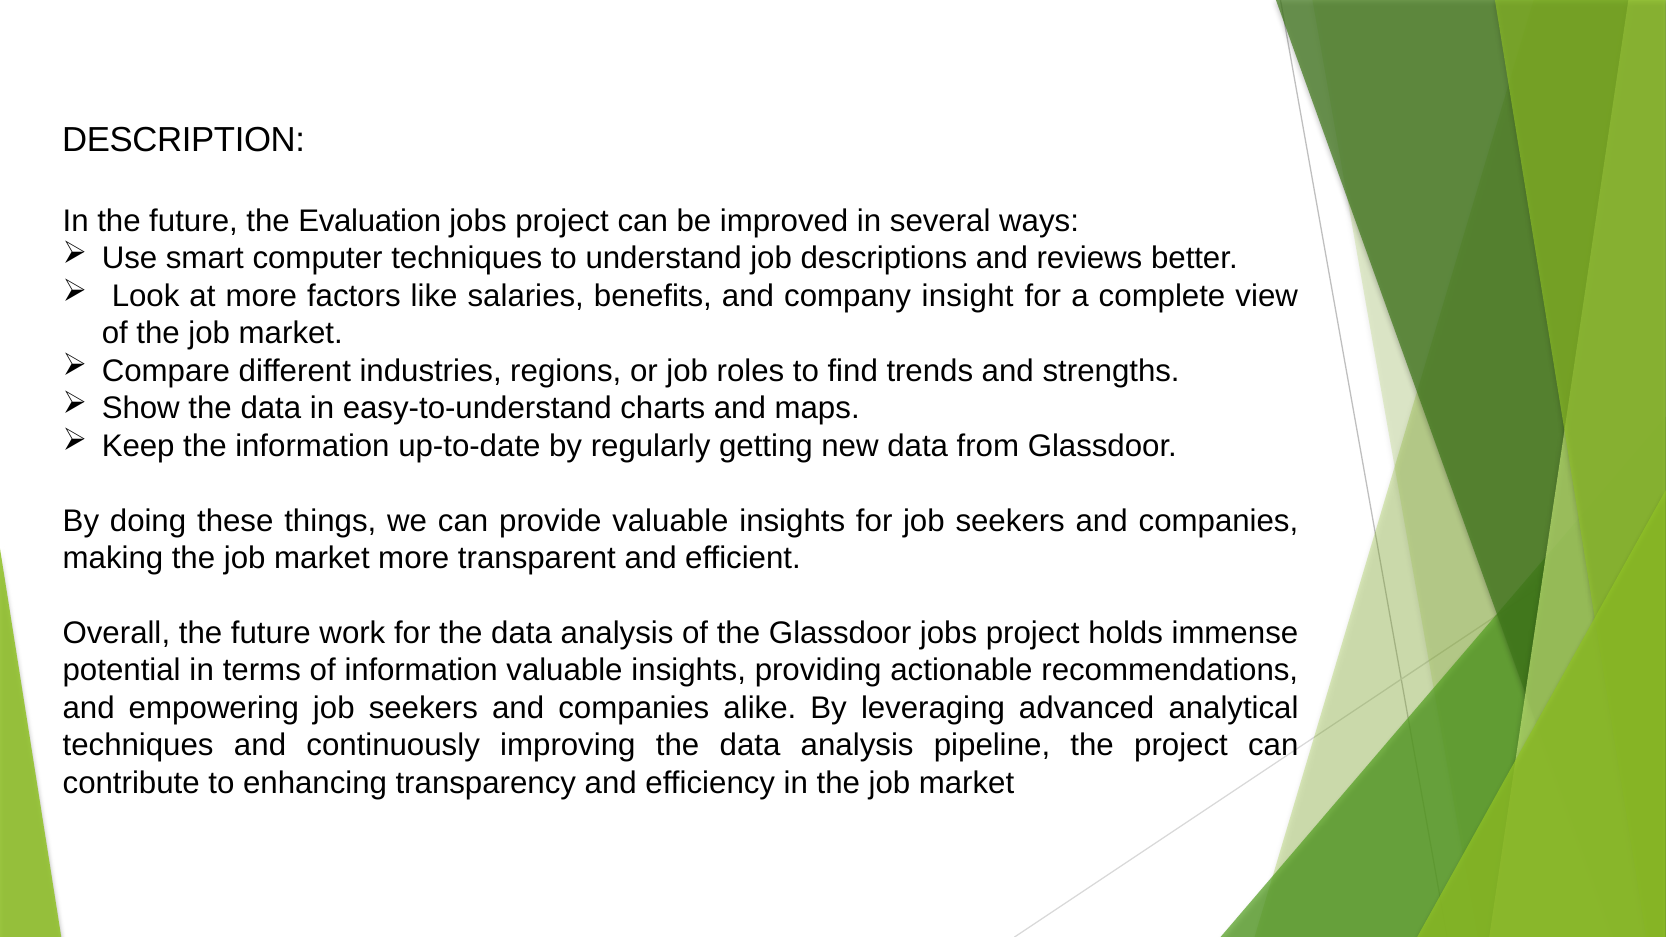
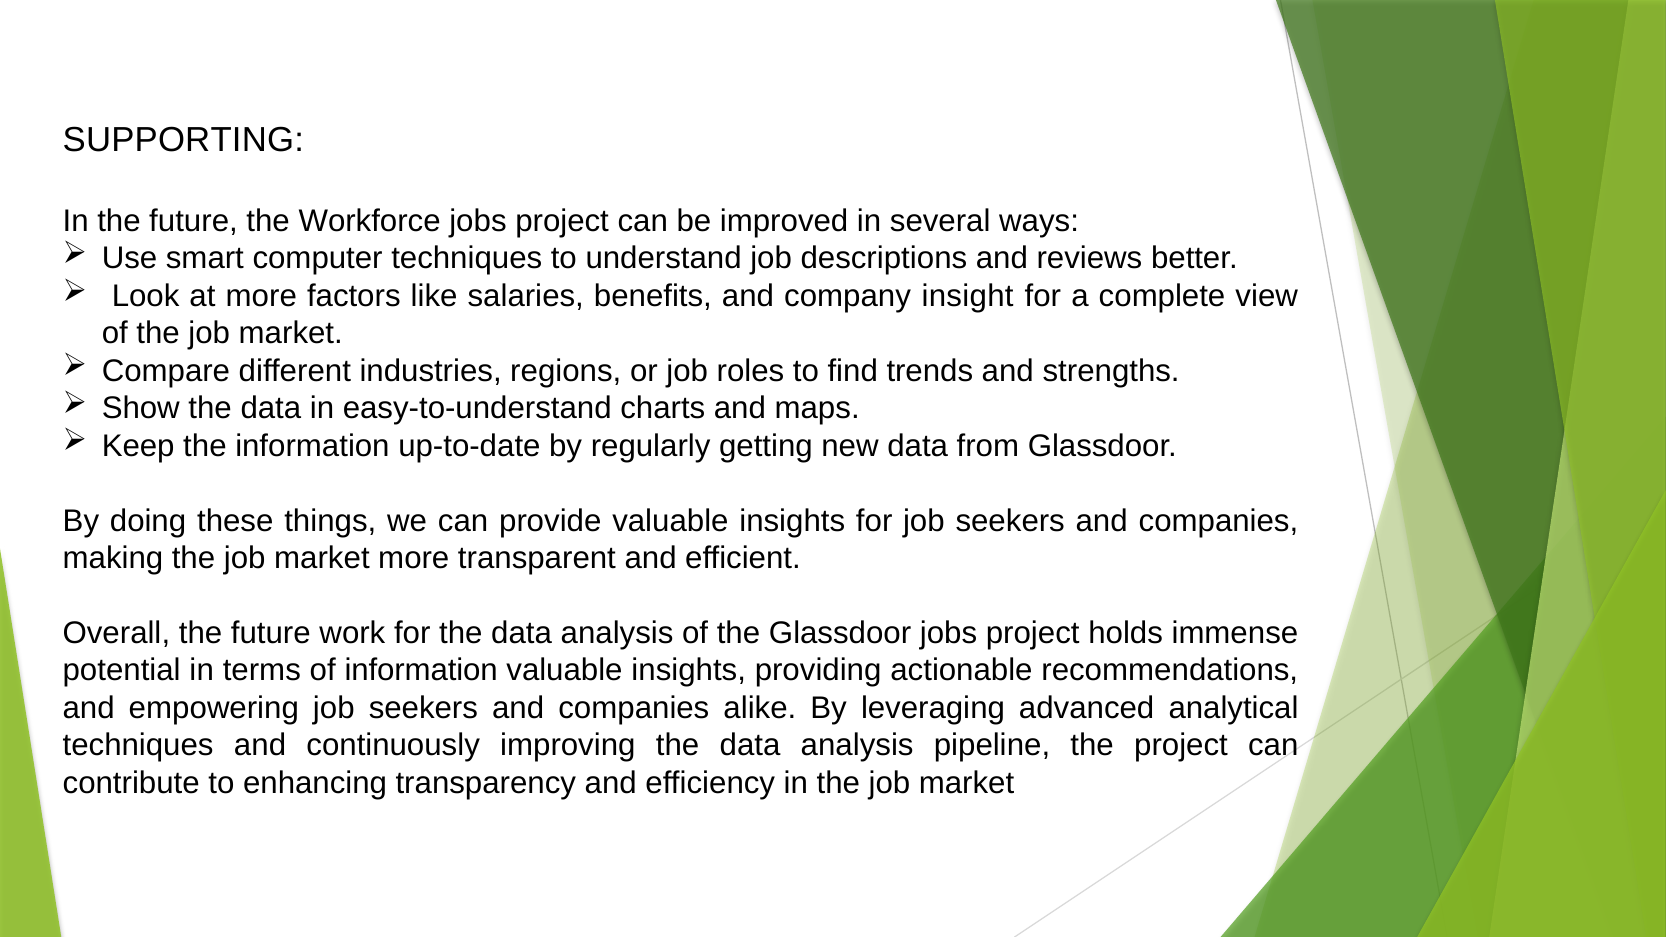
DESCRIPTION: DESCRIPTION -> SUPPORTING (183, 140)
Evaluation: Evaluation -> Workforce (370, 221)
